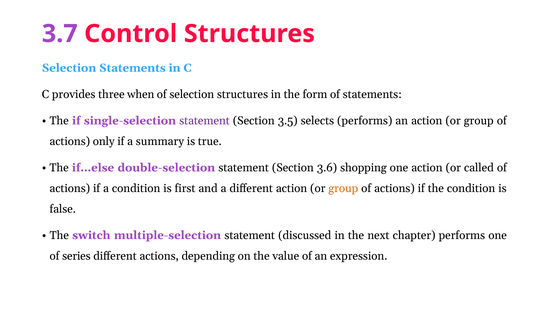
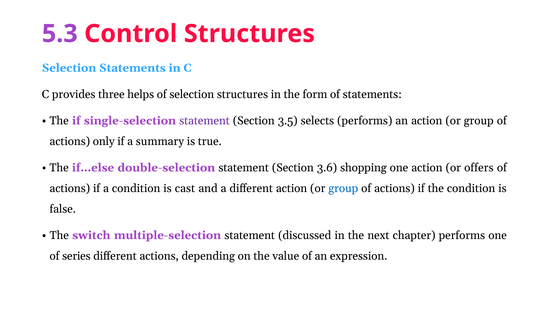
3.7: 3.7 -> 5.3 (60, 34)
when: when -> helps (141, 94)
called: called -> offers (479, 168)
first: first -> cast (185, 188)
group colour: orange -> blue (343, 188)
